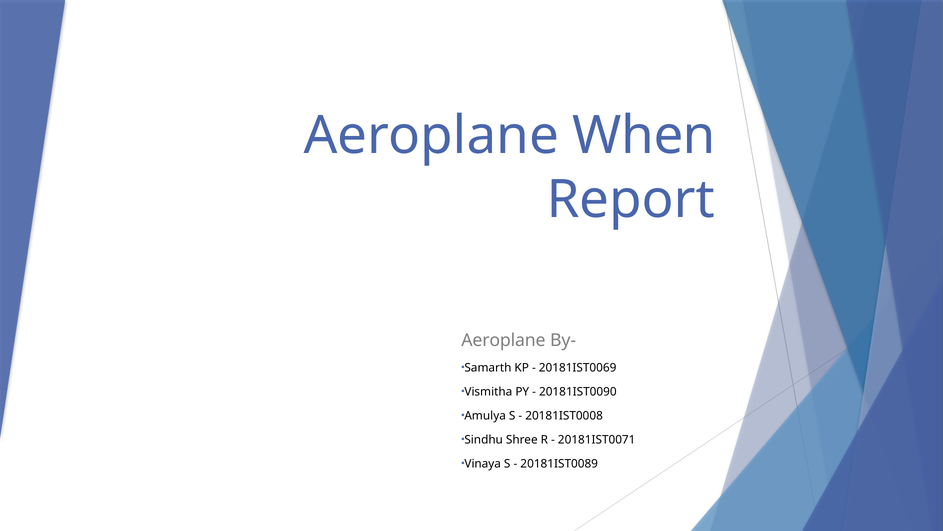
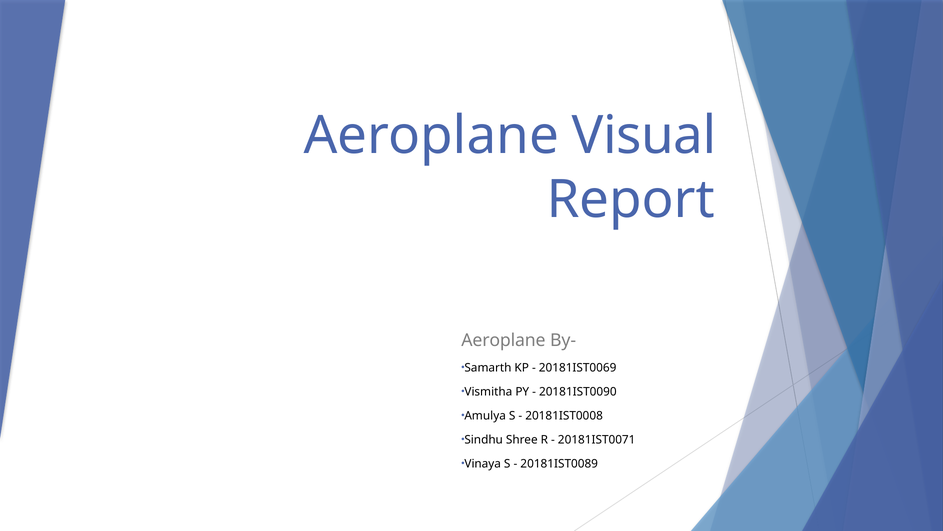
When: When -> Visual (644, 136)
